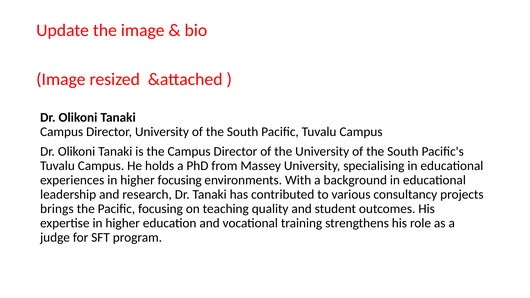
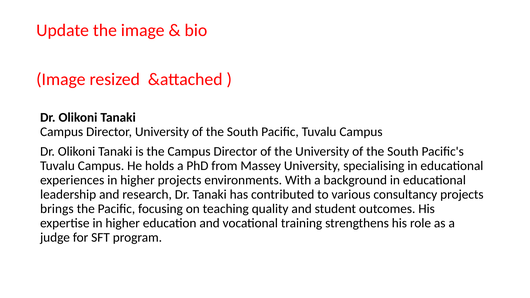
higher focusing: focusing -> projects (180, 180)
